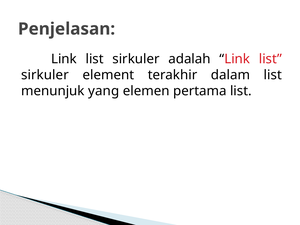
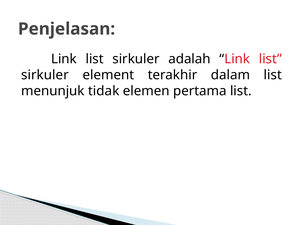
yang: yang -> tidak (104, 91)
